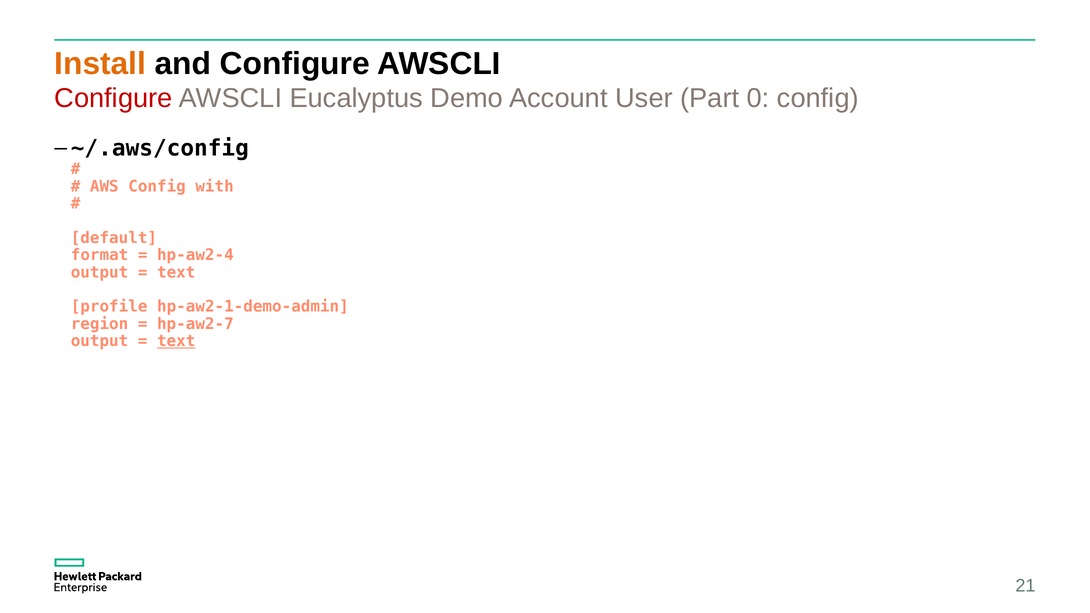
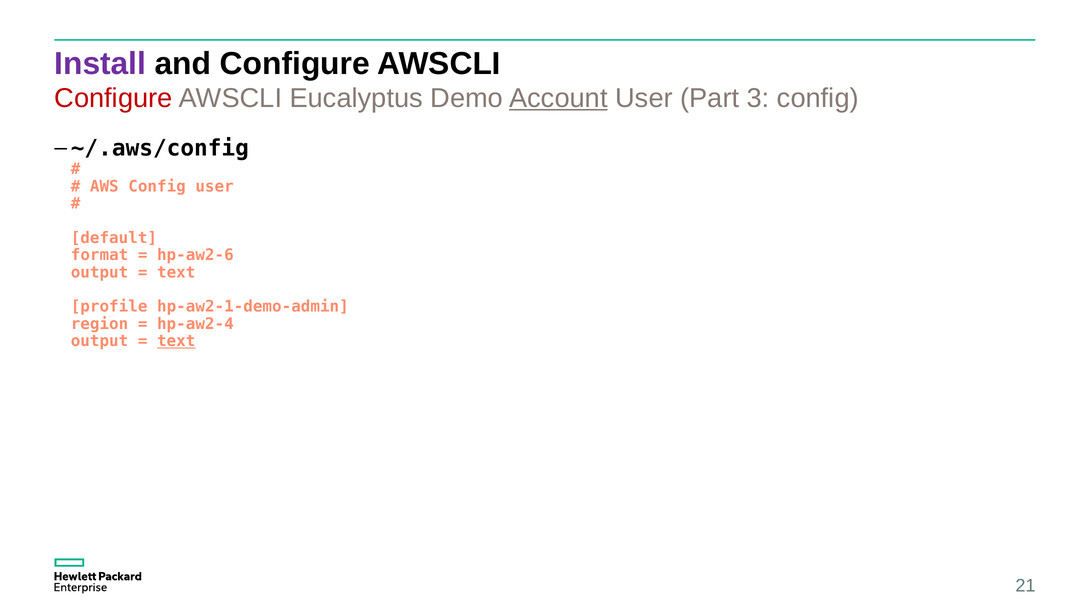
Install colour: orange -> purple (100, 64)
Account underline: none -> present (558, 98)
0: 0 -> 3 (758, 98)
Config with: with -> user (215, 186)
hp-aw2-4: hp-aw2-4 -> hp-aw2-6 (195, 255)
hp-aw2-7: hp-aw2-7 -> hp-aw2-4 (195, 324)
